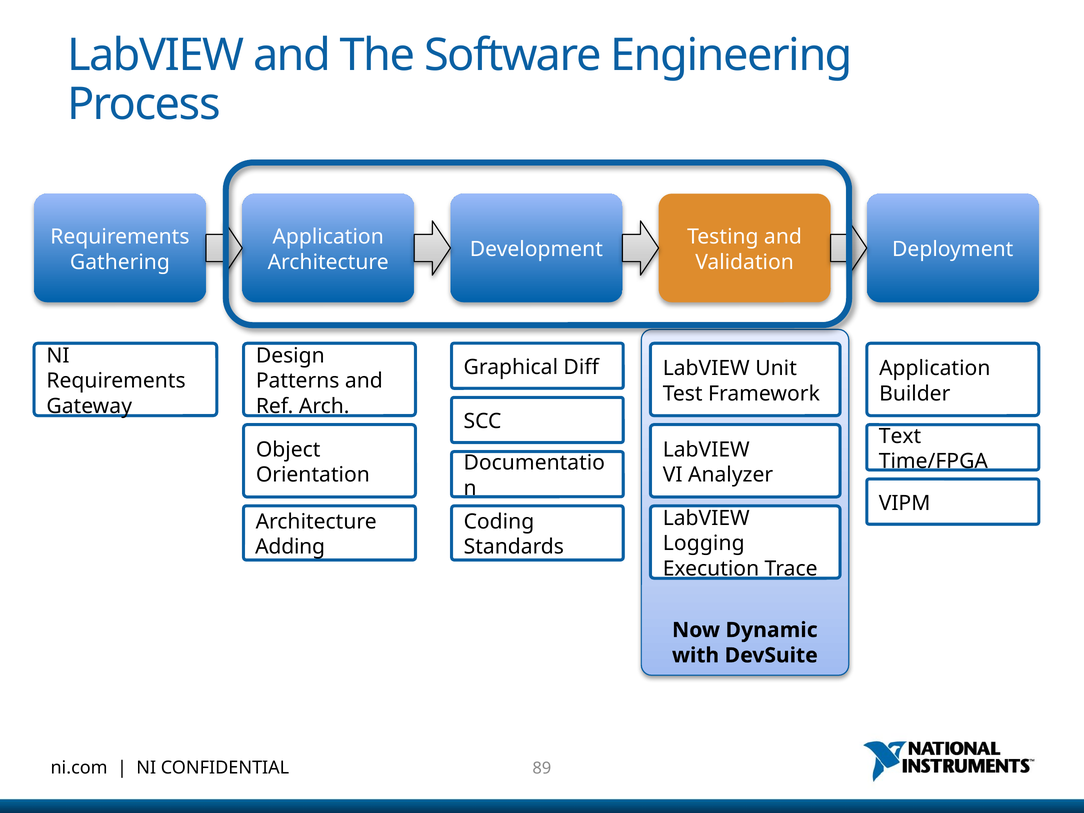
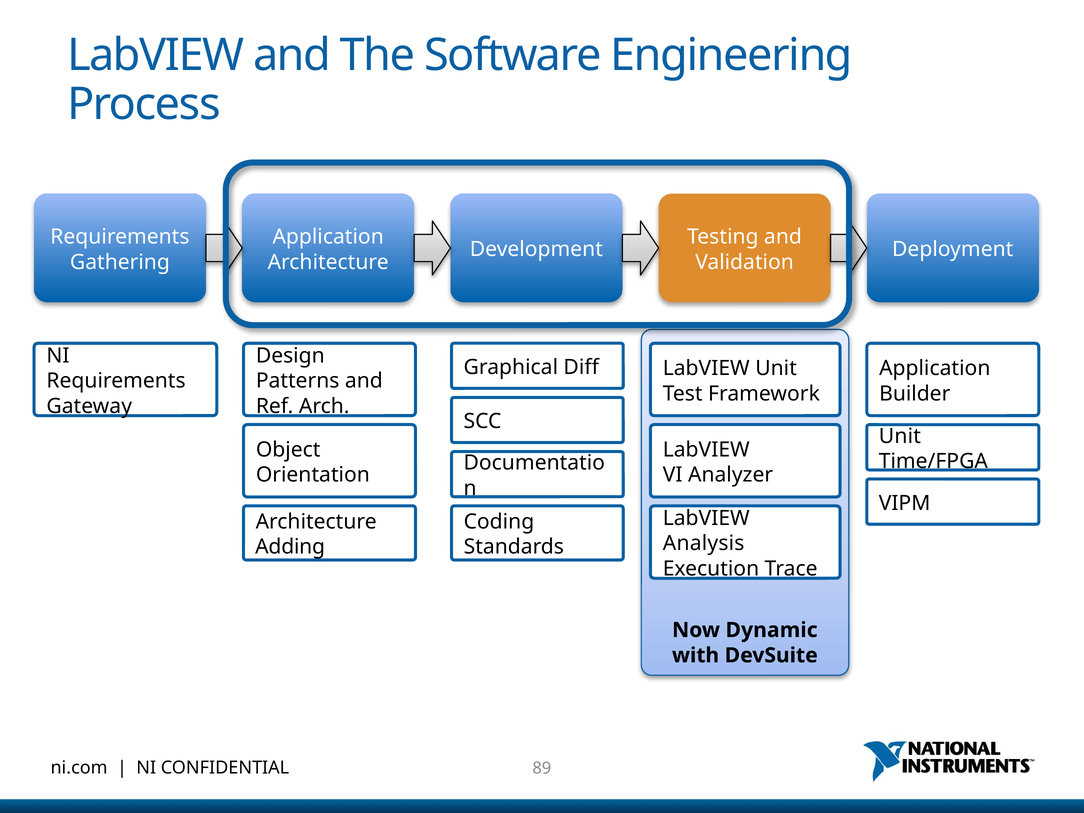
Text: Text -> Unit (900, 436)
Logging: Logging -> Analysis (704, 543)
